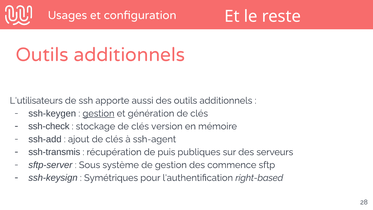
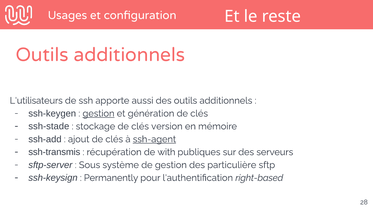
ssh-check: ssh-check -> ssh-stade (49, 126)
ssh-agent underline: none -> present (154, 139)
puis: puis -> with (166, 152)
commence: commence -> particulière (232, 165)
Symétriques: Symétriques -> Permanently (111, 178)
